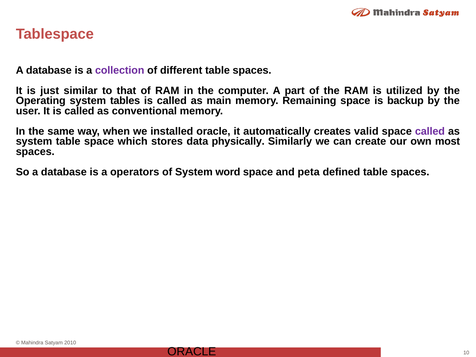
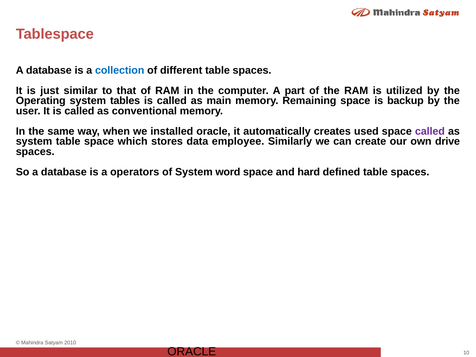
collection colour: purple -> blue (120, 70)
valid: valid -> used (366, 131)
physically: physically -> employee (238, 141)
most: most -> drive (448, 141)
peta: peta -> hard (309, 172)
